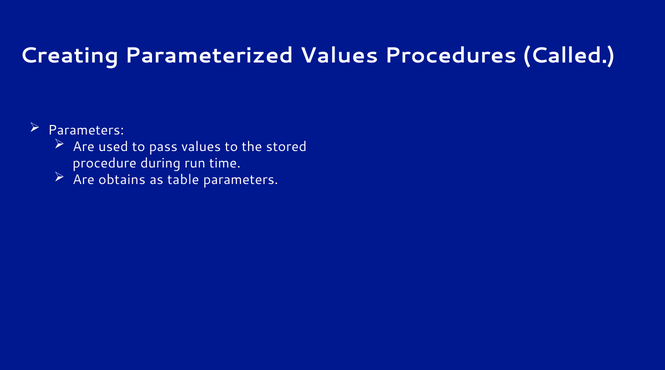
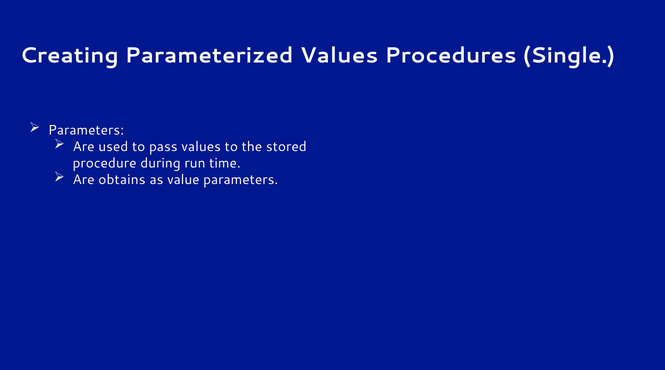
Called: Called -> Single (569, 55)
table: table -> value (183, 179)
